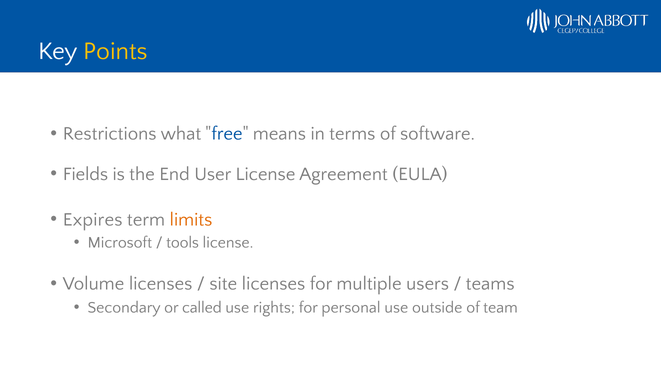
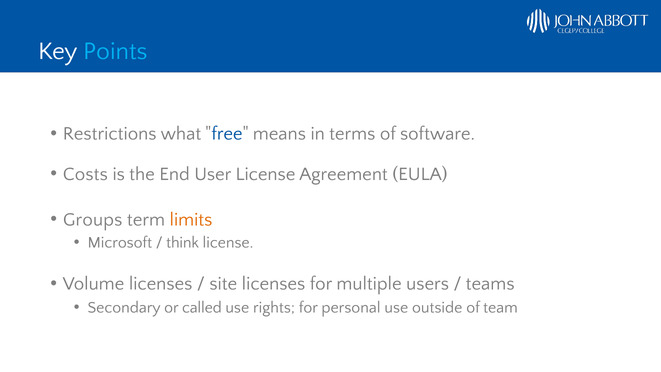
Points colour: yellow -> light blue (115, 51)
Fields: Fields -> Costs (85, 174)
Expires: Expires -> Groups (93, 219)
tools: tools -> think (183, 243)
